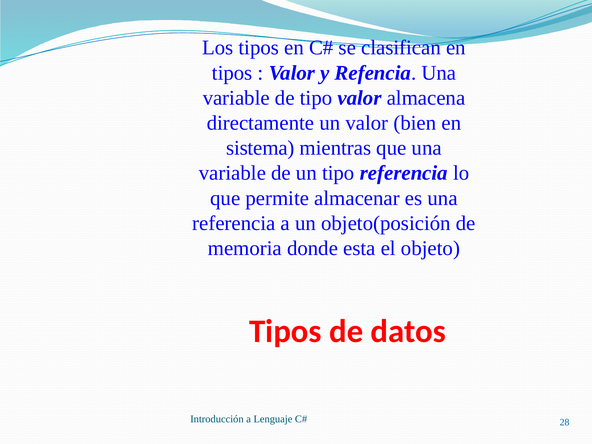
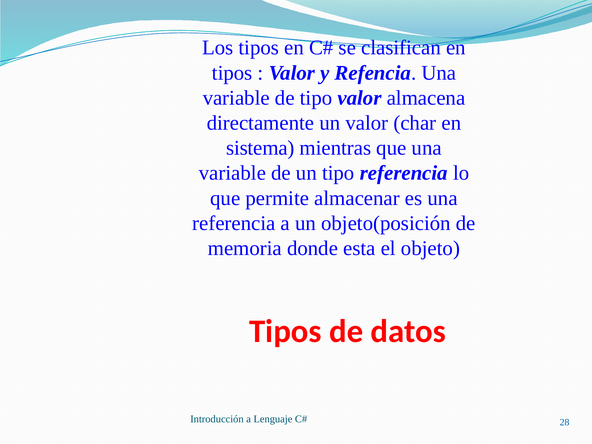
bien: bien -> char (415, 123)
